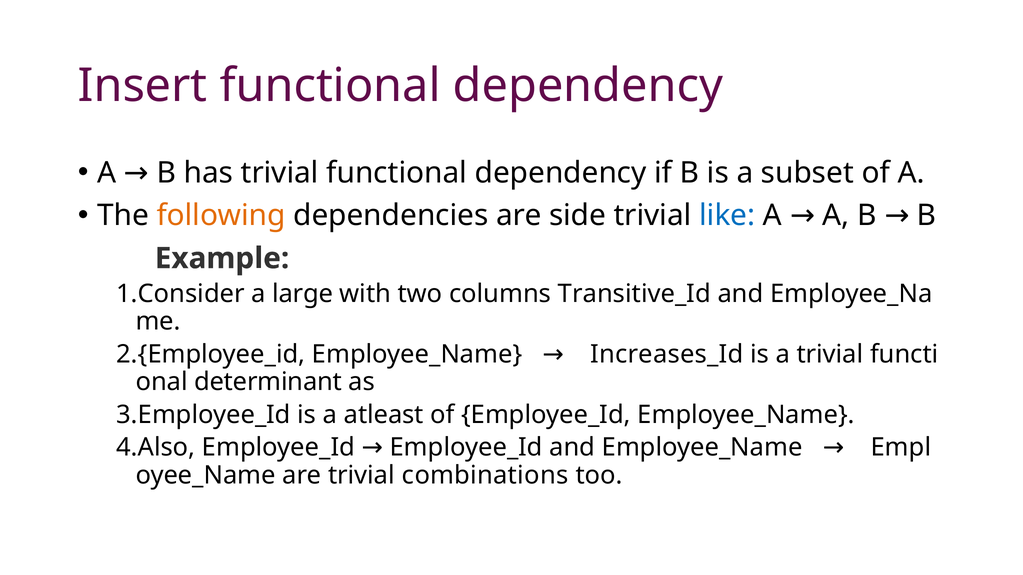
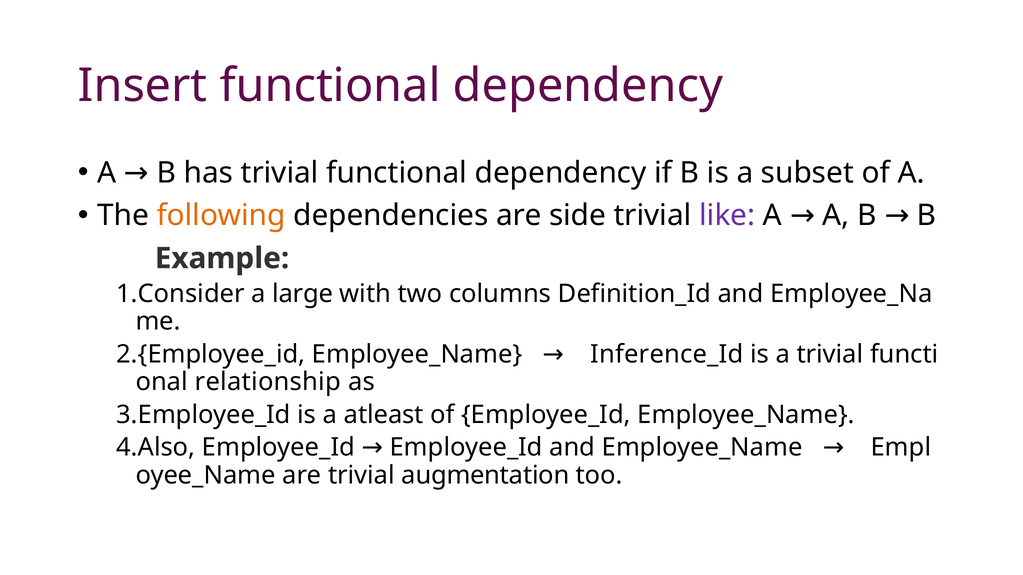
like colour: blue -> purple (727, 216)
Transitive_Id: Transitive_Id -> Definition_Id (634, 294)
Increases_Id: Increases_Id -> Inference_Id (667, 354)
determinant: determinant -> relationship (268, 382)
combinations: combinations -> augmentation (485, 475)
